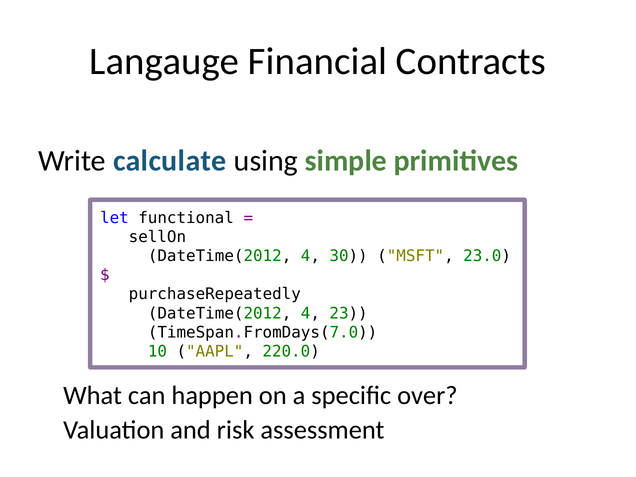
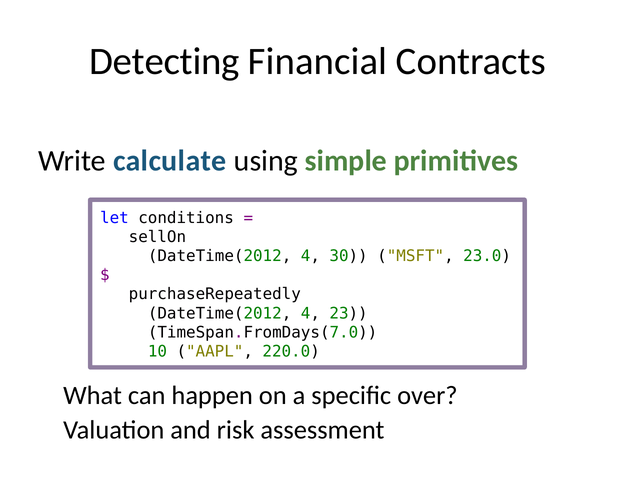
Langauge: Langauge -> Detecting (164, 62)
functional: functional -> conditions (186, 218)
